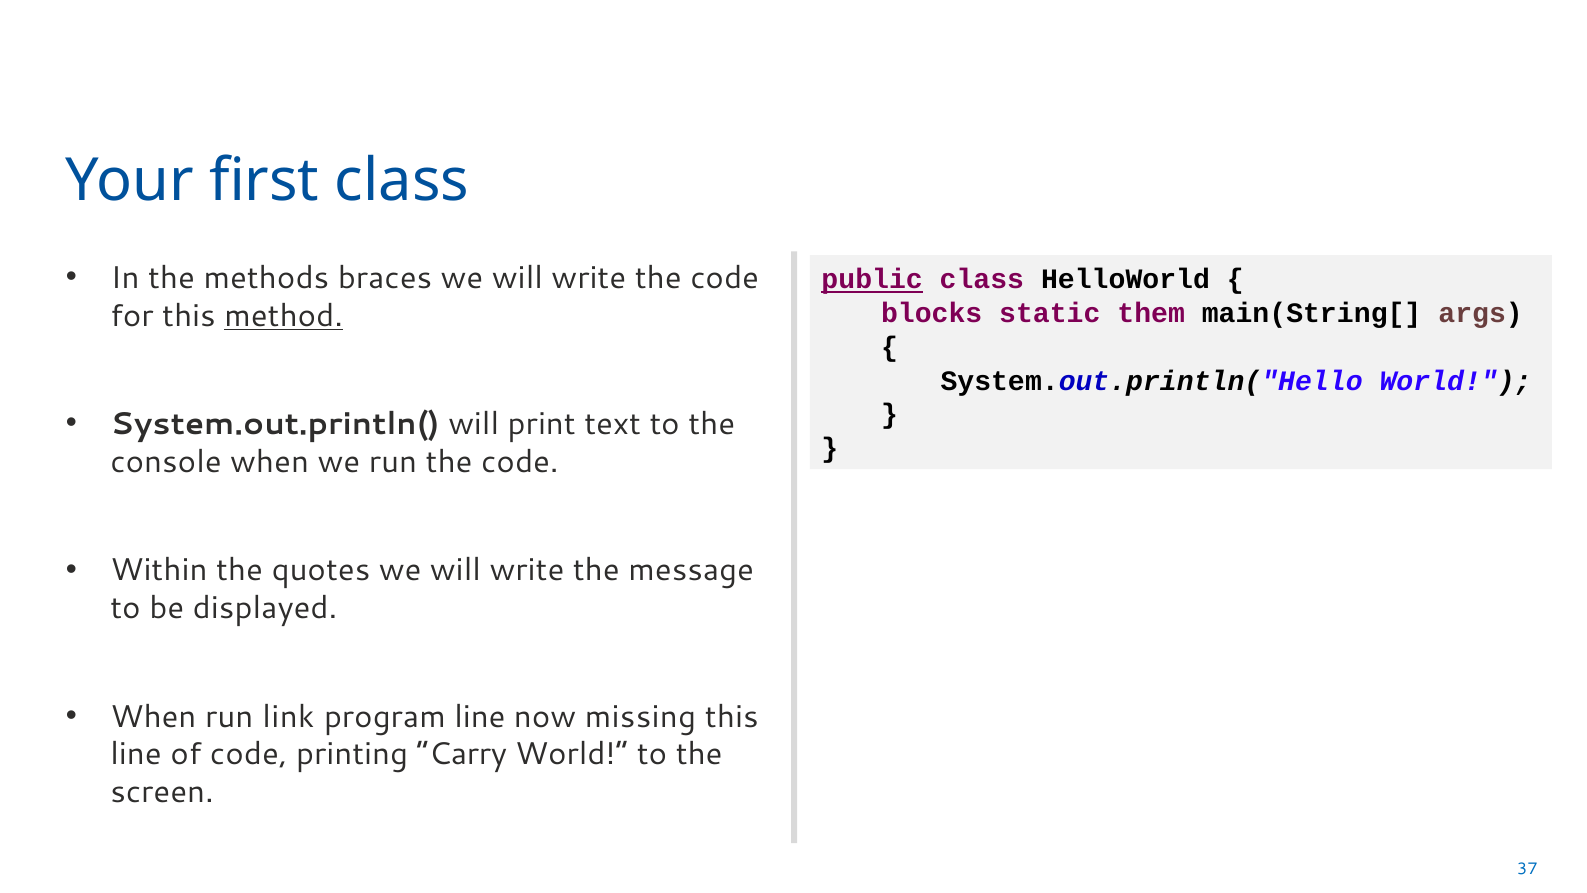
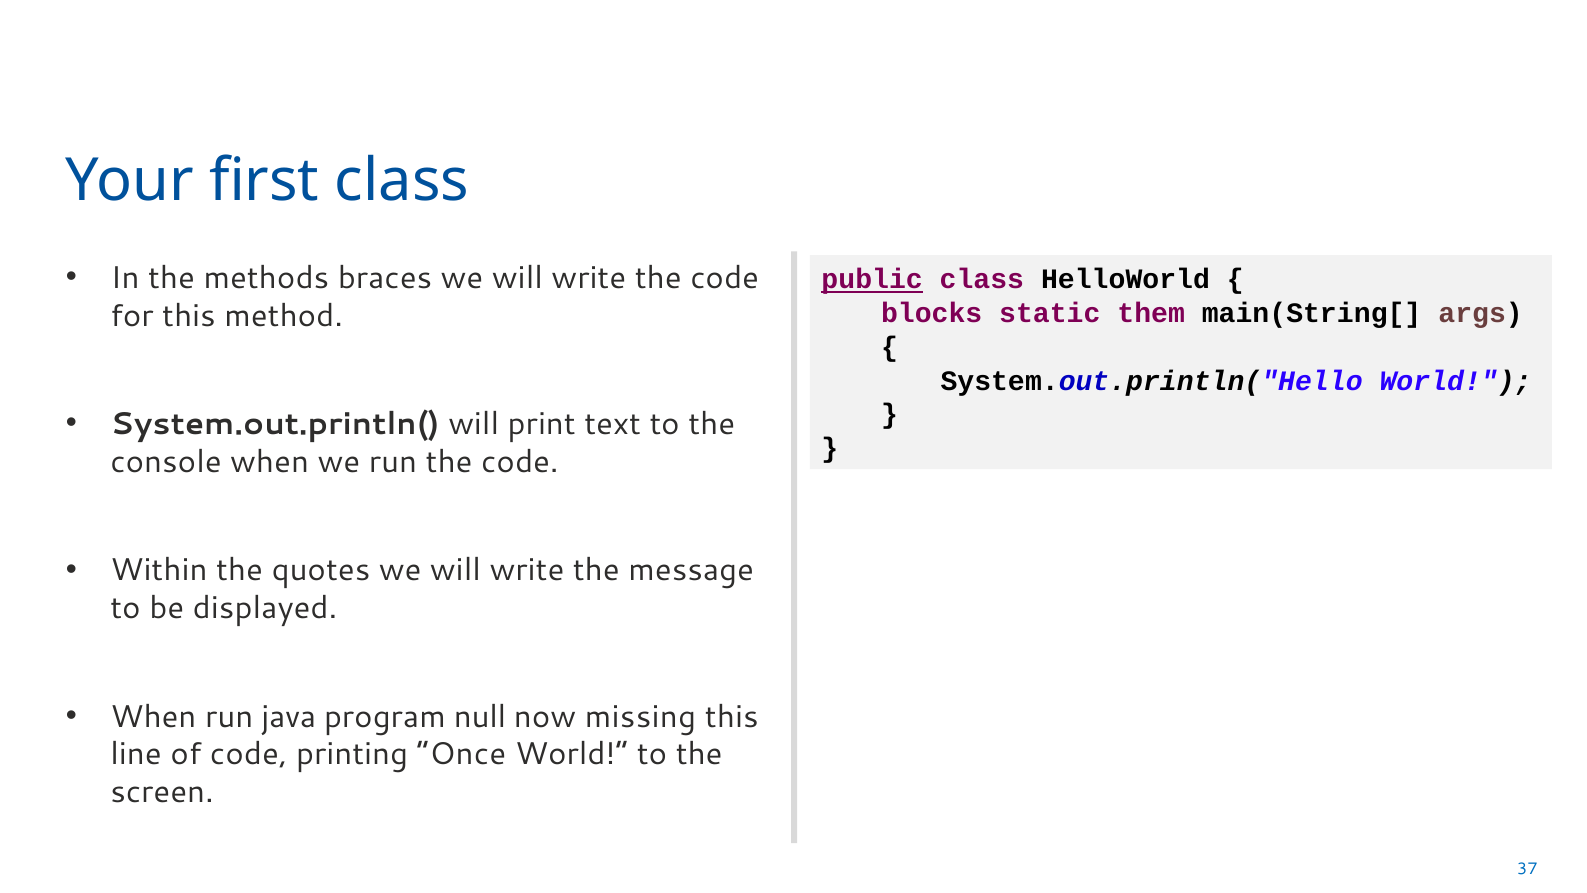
method underline: present -> none (284, 316)
link: link -> java (289, 716)
program line: line -> null (480, 716)
Carry: Carry -> Once (461, 754)
